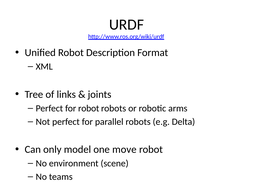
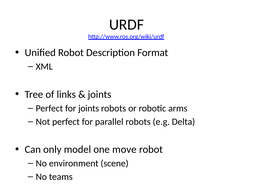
for robot: robot -> joints (89, 108)
